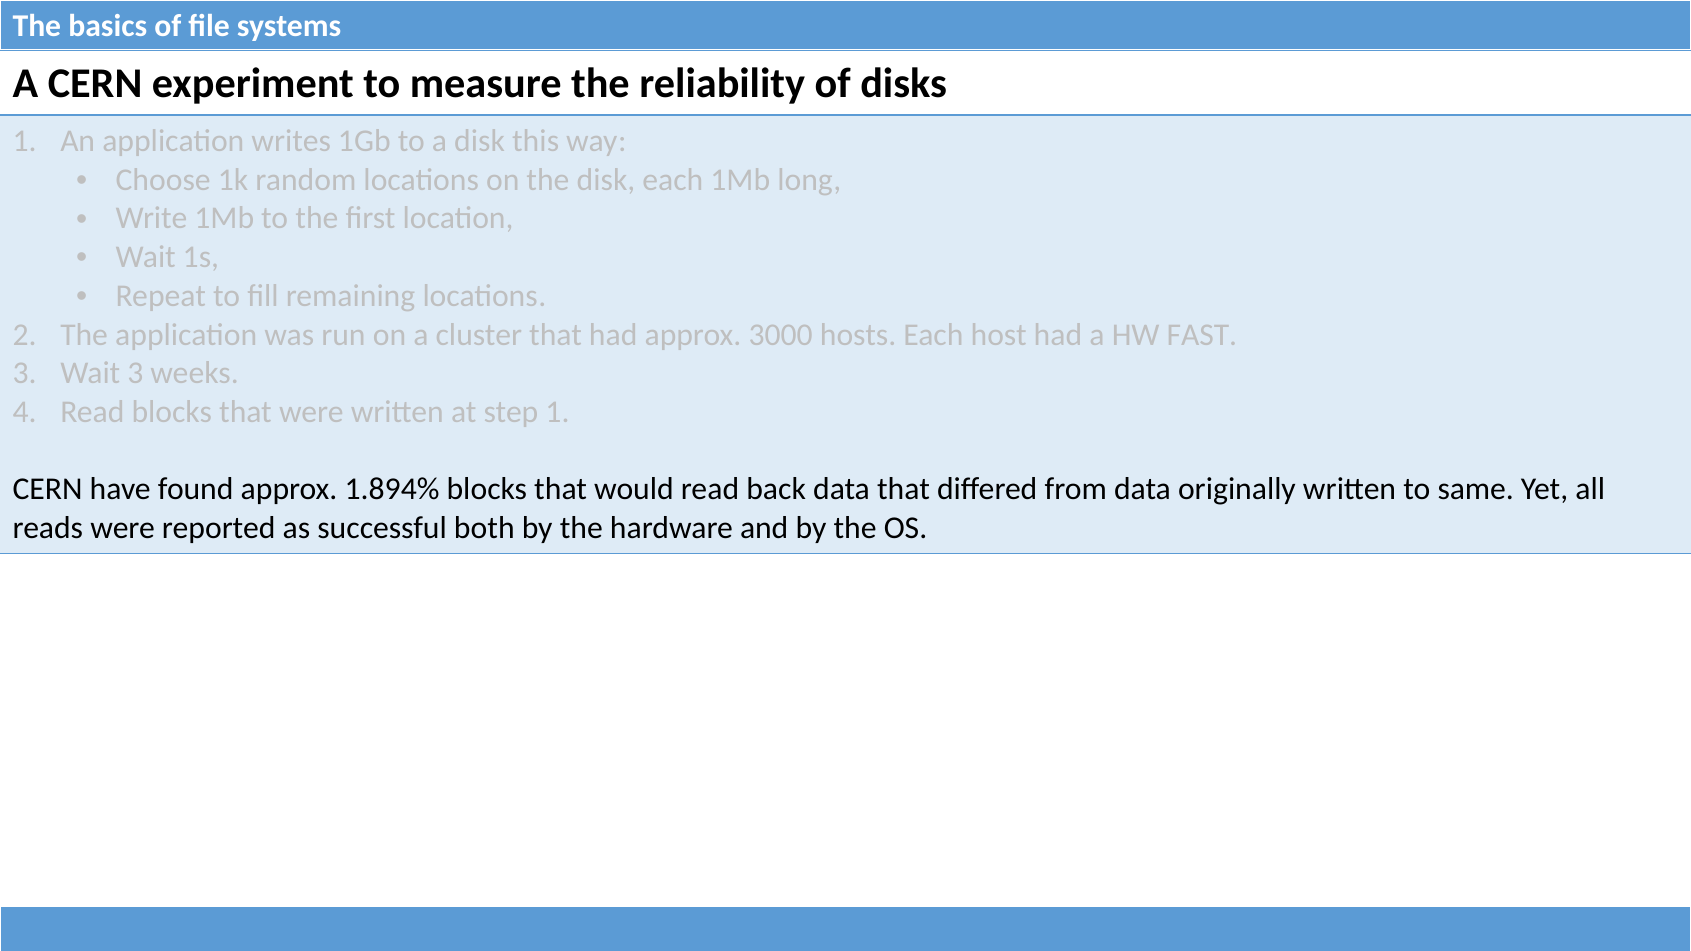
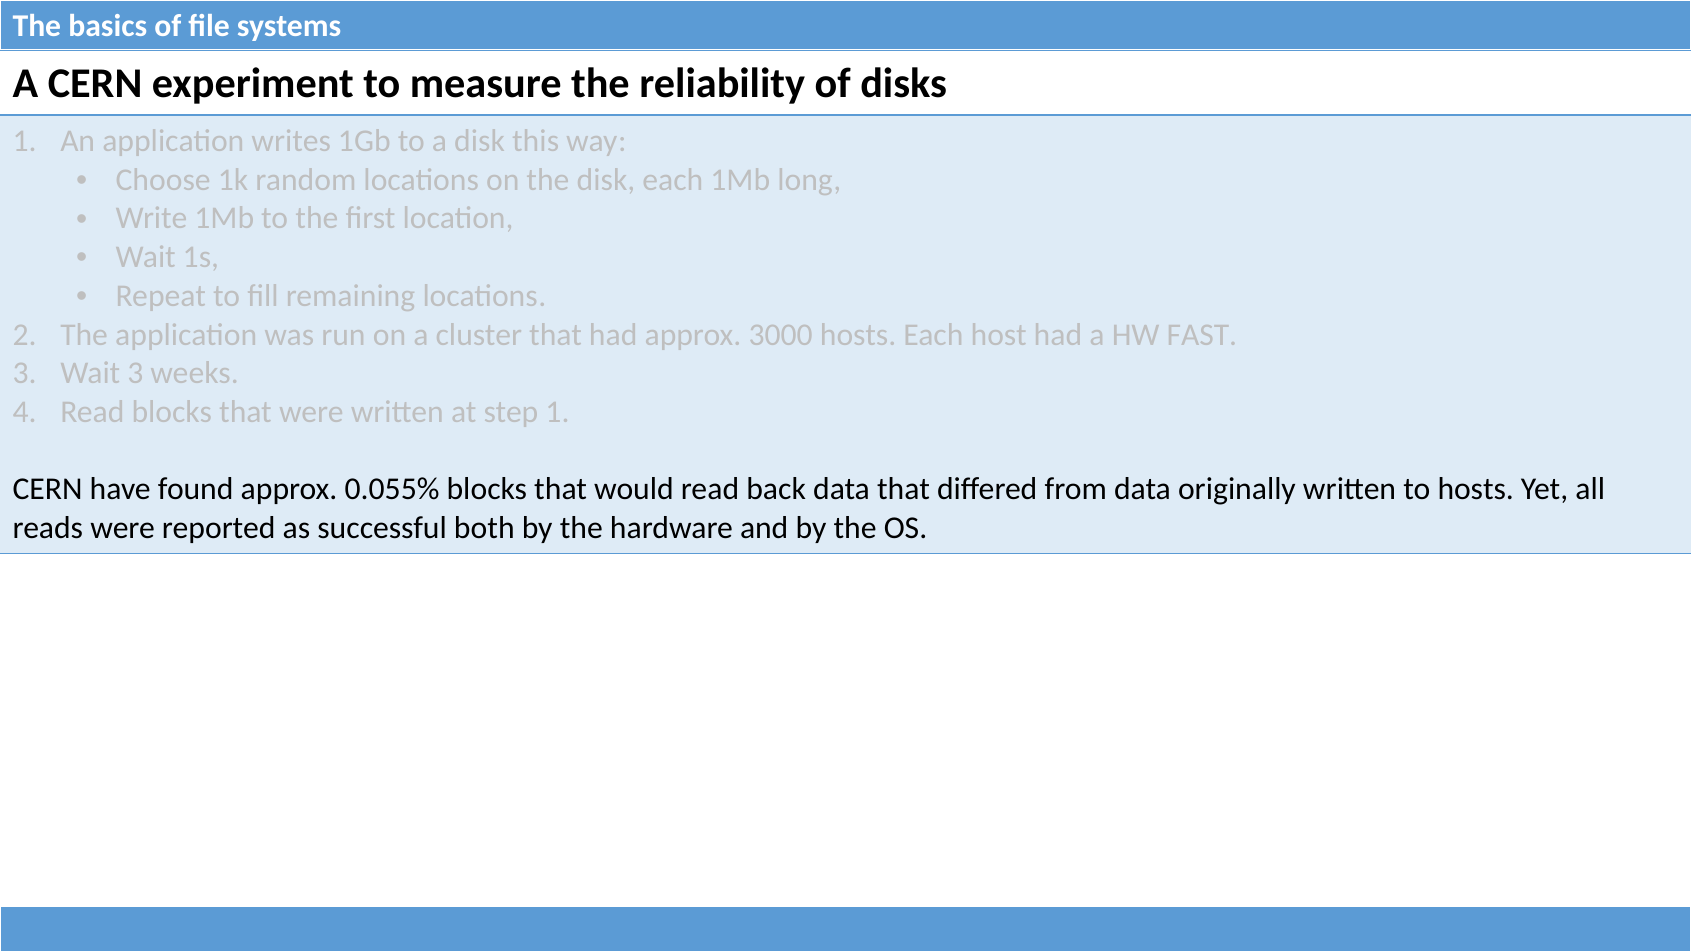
1.894%: 1.894% -> 0.055% (392, 489)
to same: same -> hosts (1476, 489)
